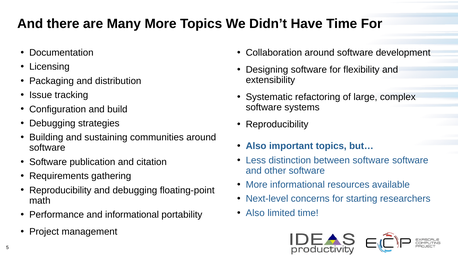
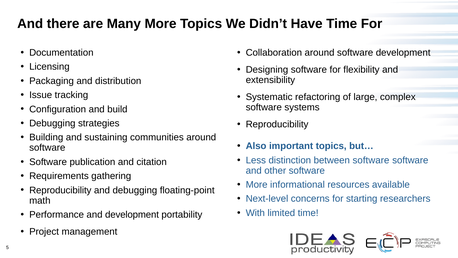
Also: Also -> With (255, 213)
and informational: informational -> development (132, 214)
